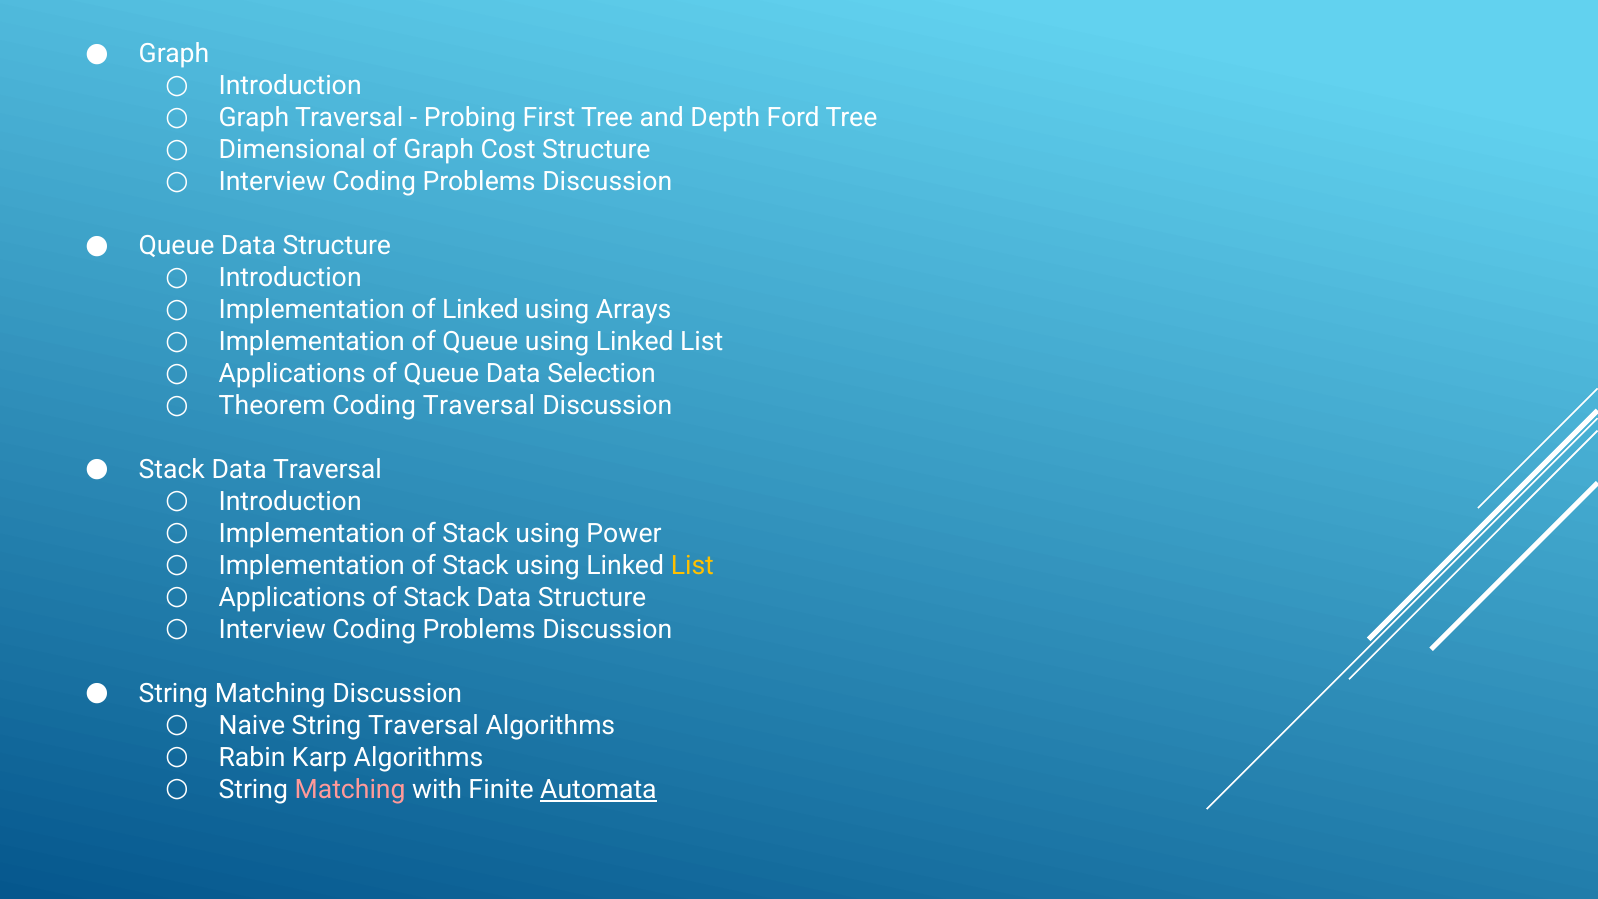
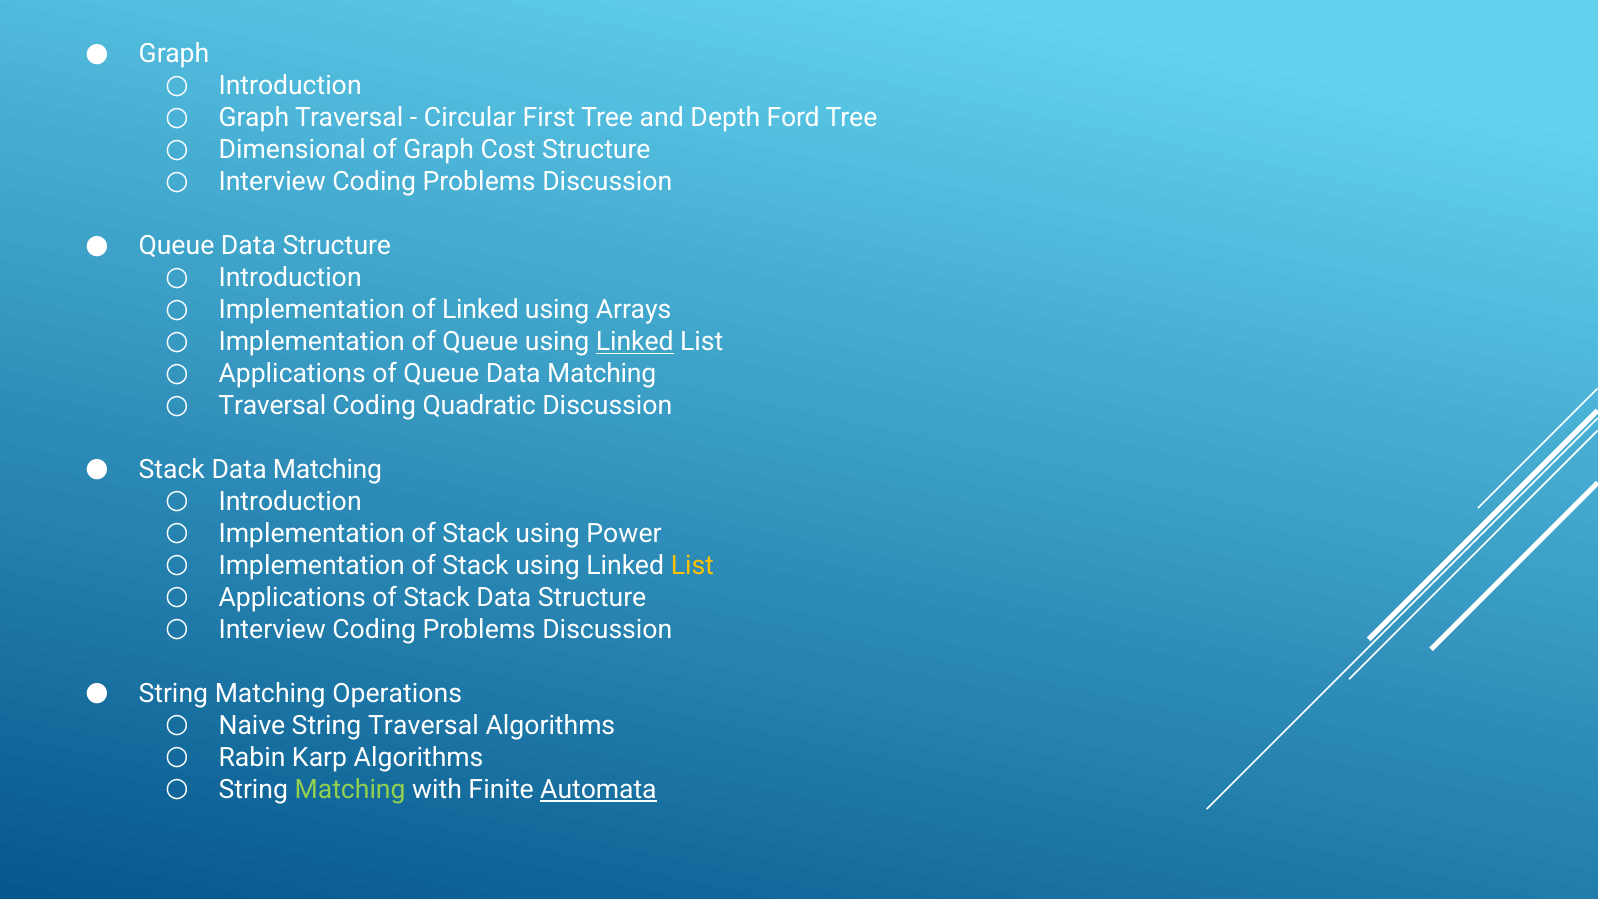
Probing: Probing -> Circular (470, 118)
Linked underline: none -> present (635, 342)
Queue Data Selection: Selection -> Matching (602, 374)
Theorem: Theorem -> Traversal (272, 406)
Coding Traversal: Traversal -> Quadratic (479, 406)
Stack Data Traversal: Traversal -> Matching (328, 470)
Matching Discussion: Discussion -> Operations (397, 693)
Matching colour: pink -> light green (350, 789)
